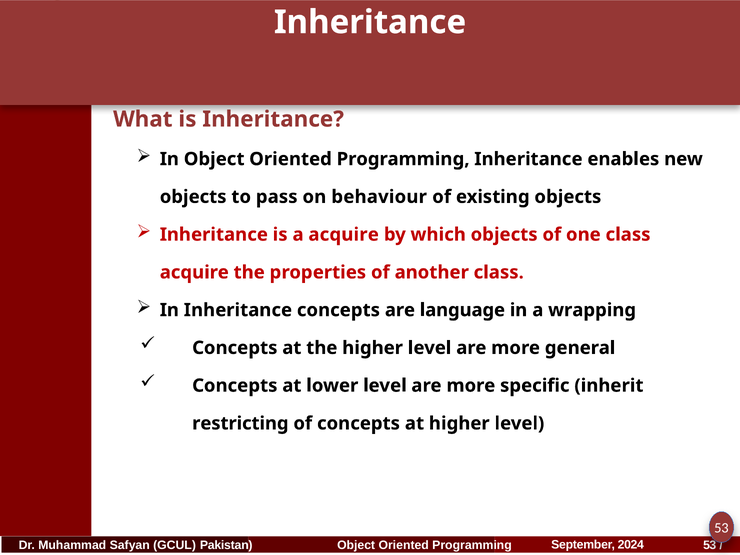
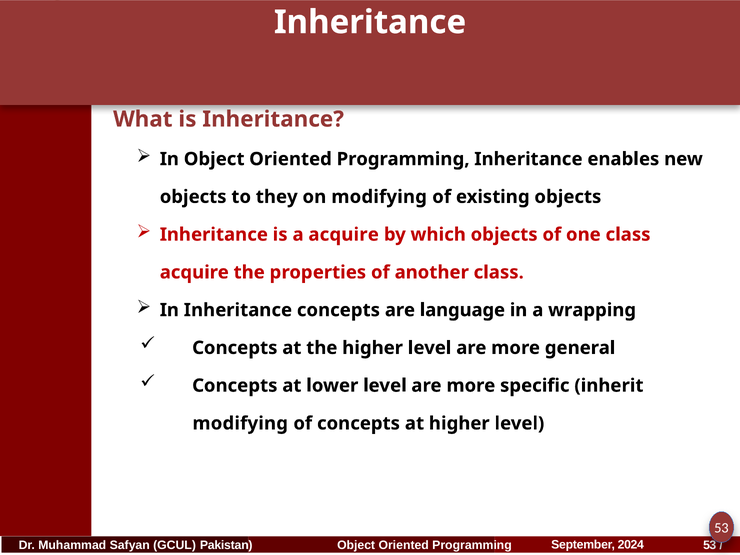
pass: pass -> they (277, 197)
on behaviour: behaviour -> modifying (379, 197)
restricting: restricting -> modifying (240, 424)
